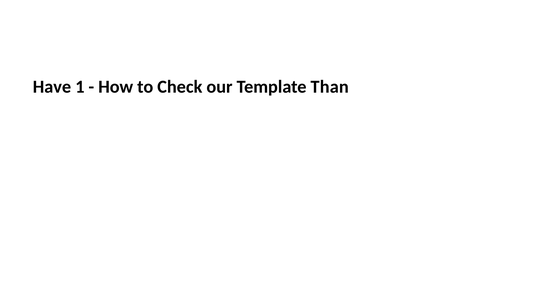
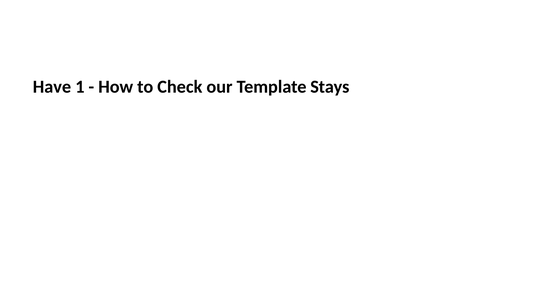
Than: Than -> Stays (330, 87)
